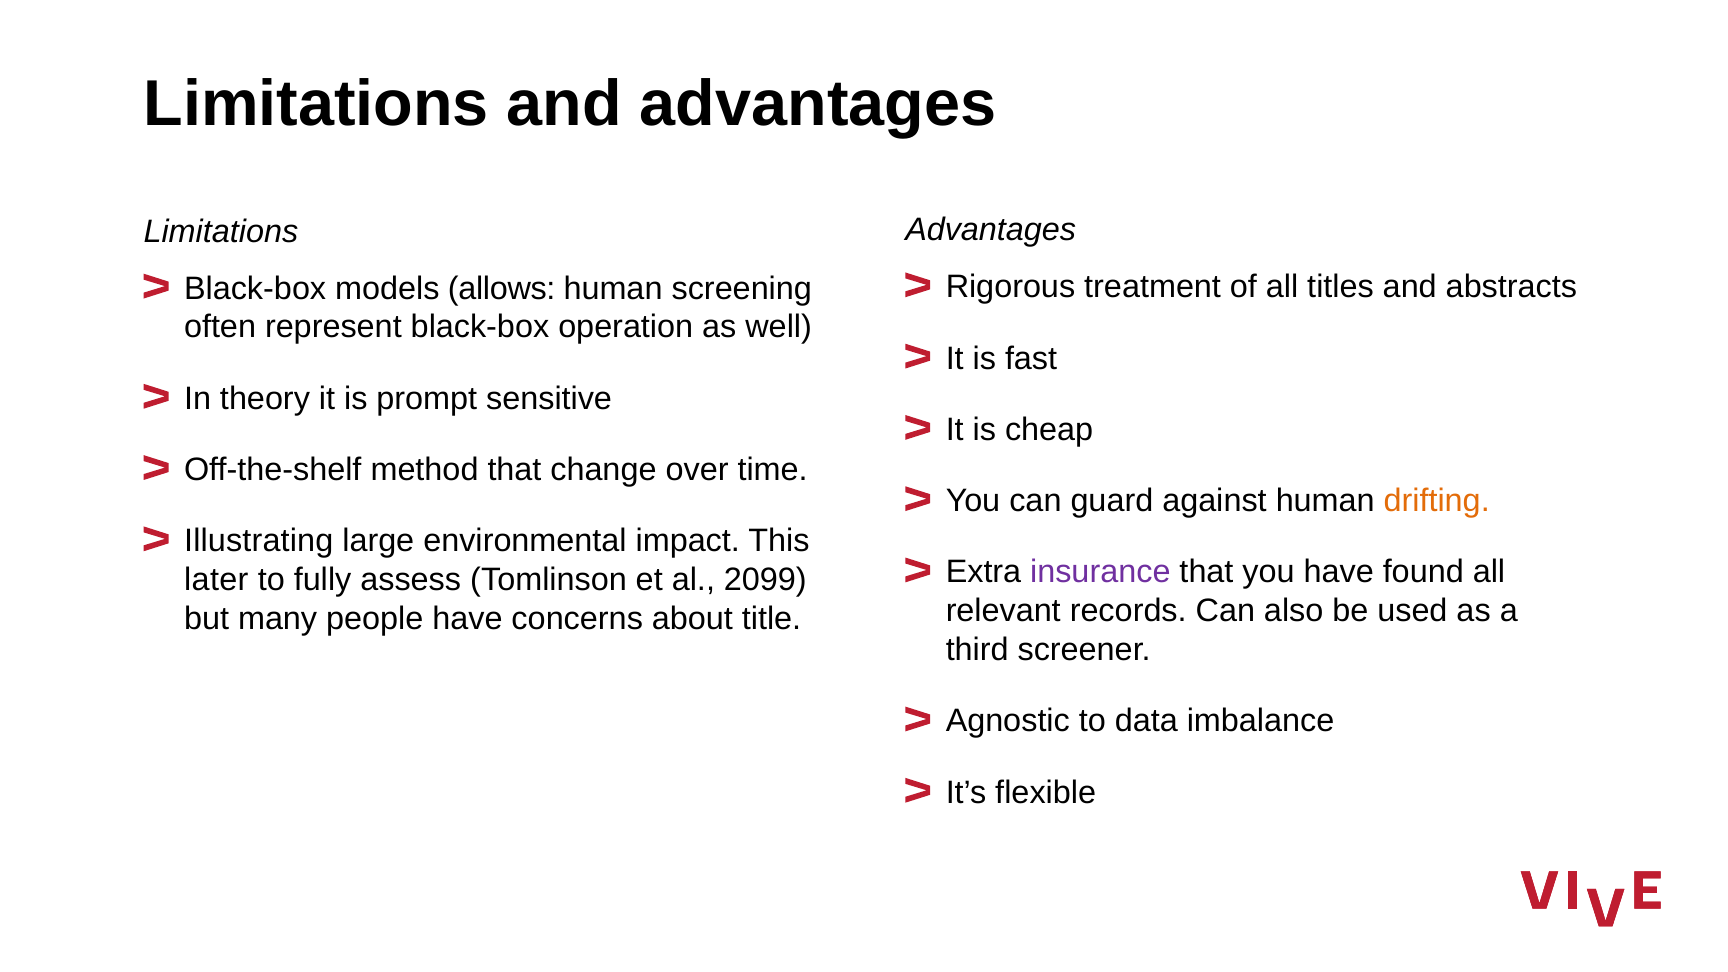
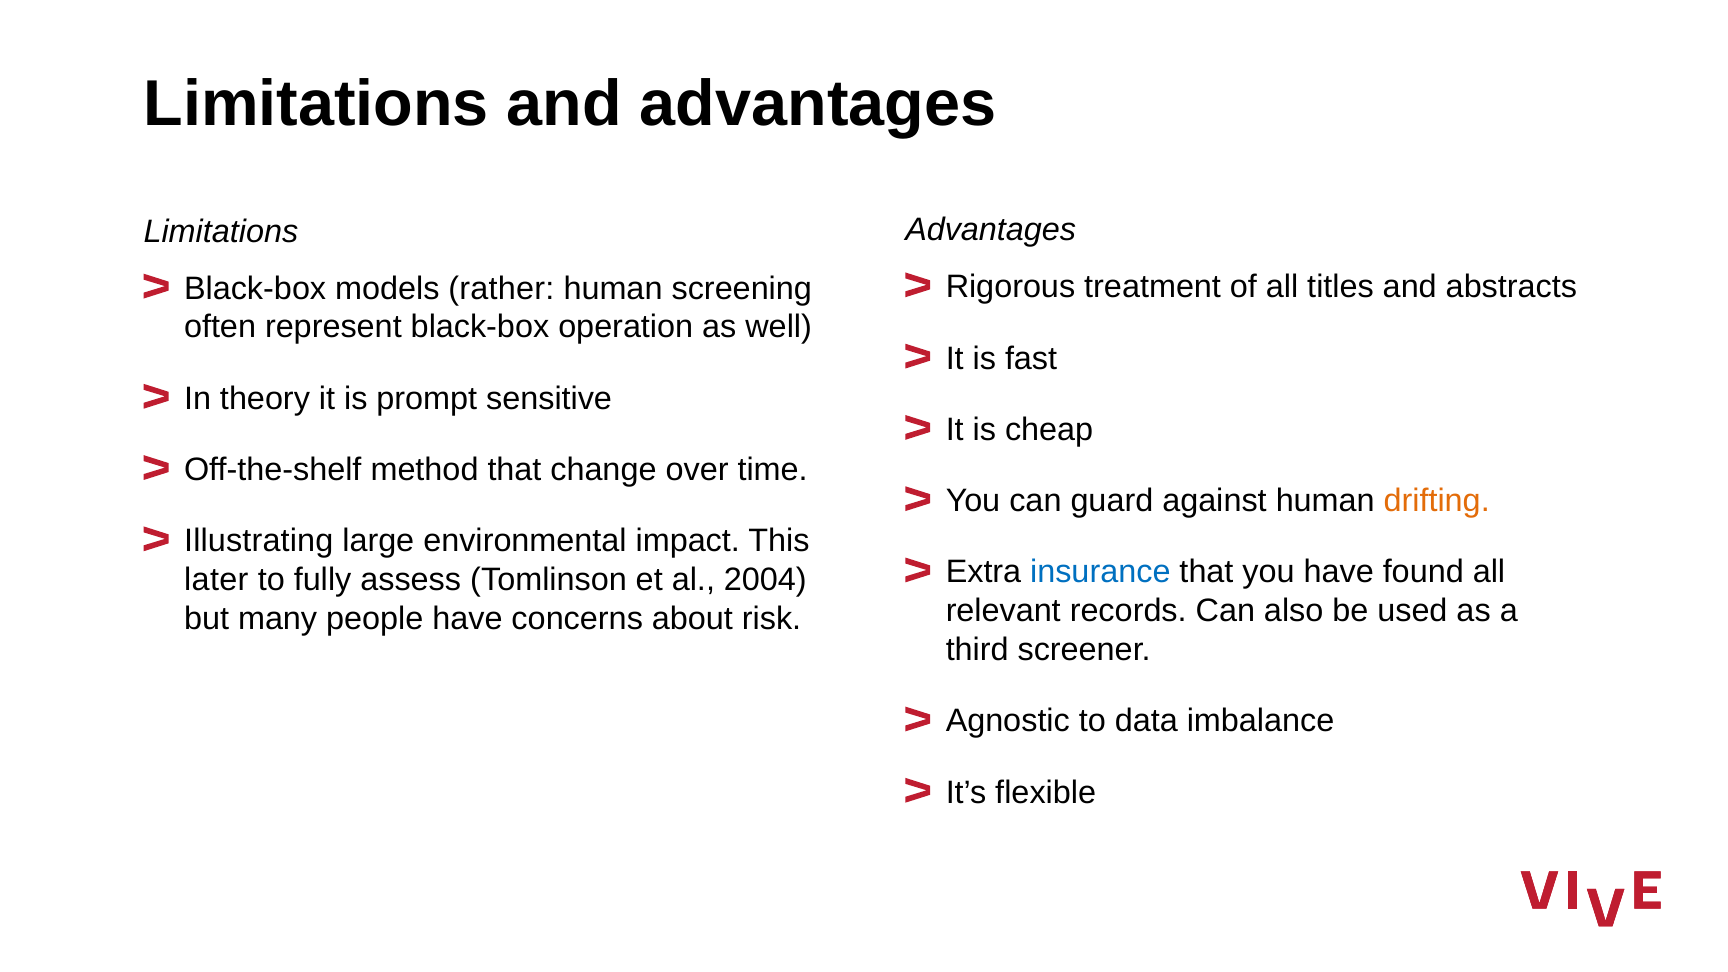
allows: allows -> rather (501, 288)
insurance colour: purple -> blue (1100, 572)
2099: 2099 -> 2004 (765, 580)
title: title -> risk (772, 619)
